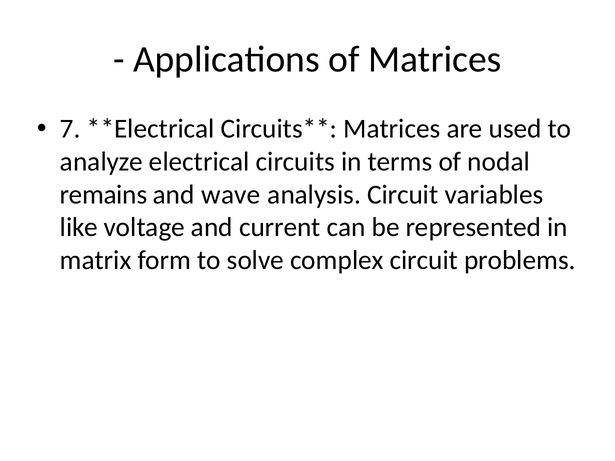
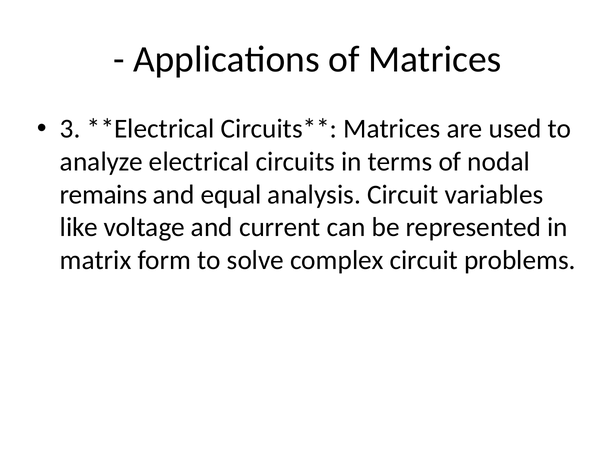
7: 7 -> 3 (70, 129)
wave: wave -> equal (231, 195)
